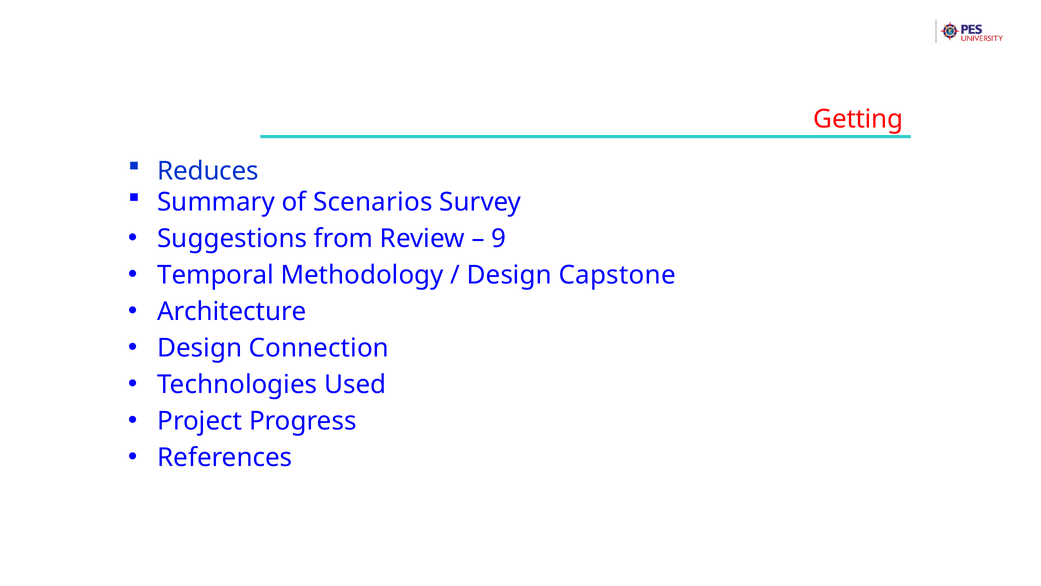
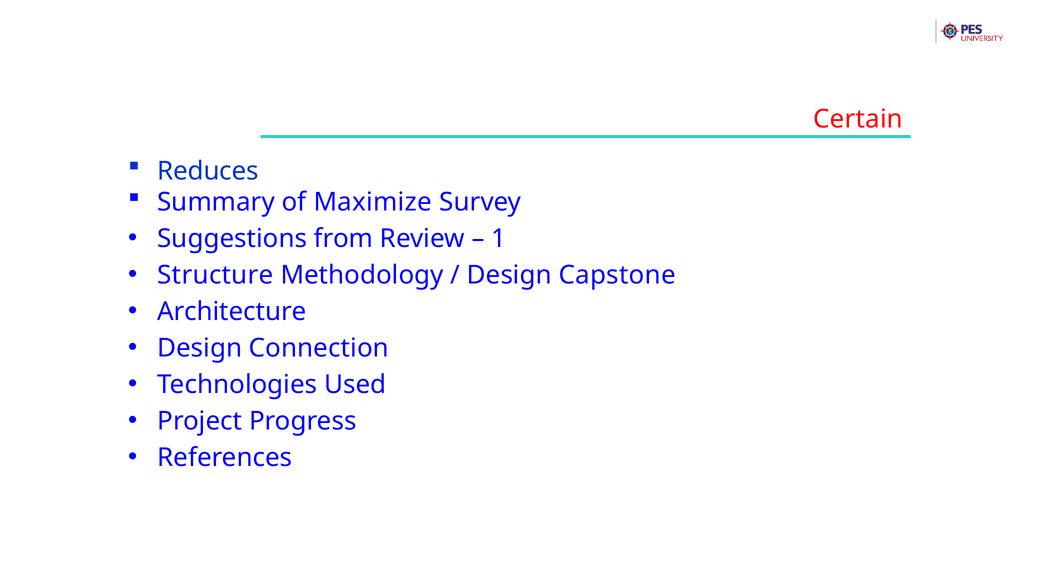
Getting: Getting -> Certain (858, 119)
Scenarios: Scenarios -> Maximize (373, 202)
9: 9 -> 1 (499, 239)
Temporal: Temporal -> Structure (215, 275)
